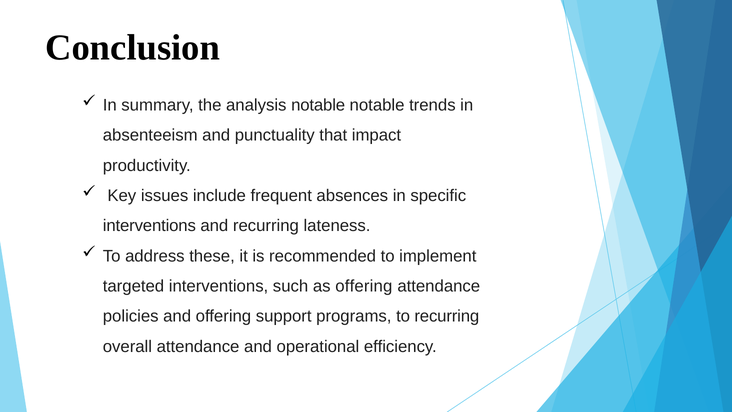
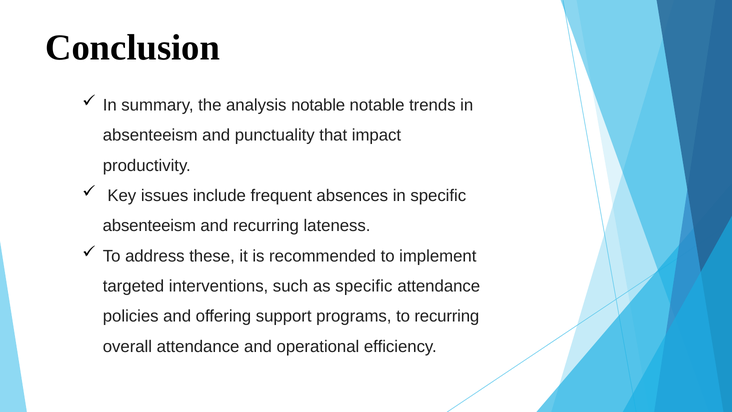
interventions: interventions -> absenteeism (149, 226)
as offering: offering -> specific (364, 286)
